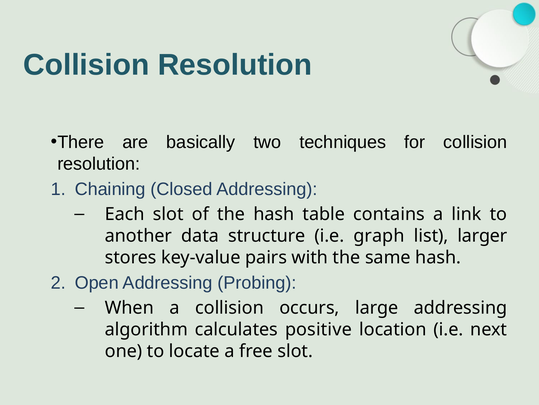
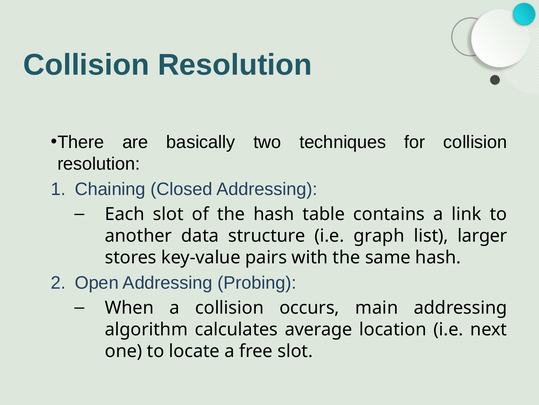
large: large -> main (377, 307)
positive: positive -> average (319, 329)
